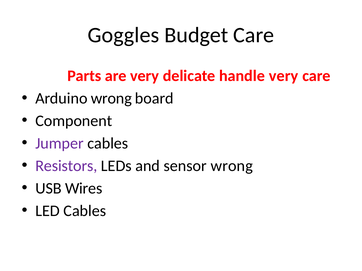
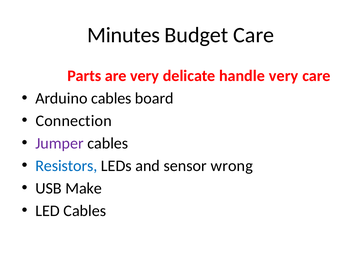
Goggles: Goggles -> Minutes (124, 35)
Arduino wrong: wrong -> cables (111, 98)
Component: Component -> Connection (74, 121)
Resistors colour: purple -> blue (66, 166)
Wires: Wires -> Make (84, 189)
